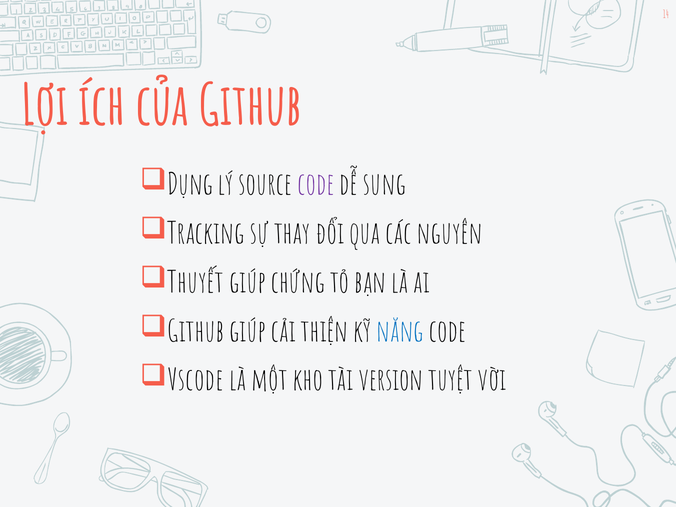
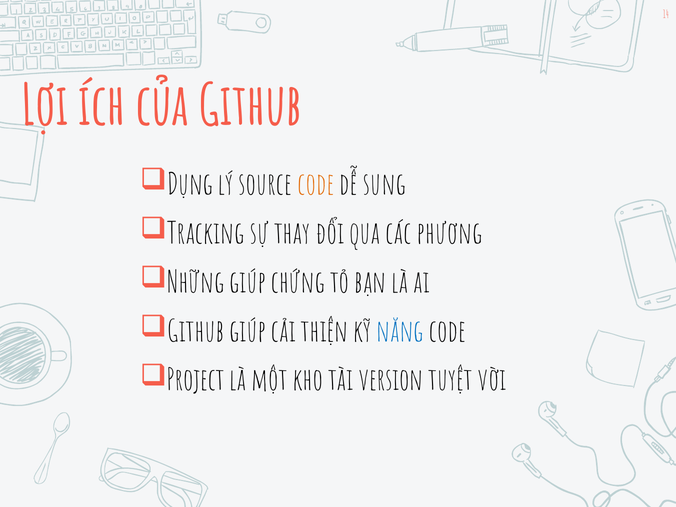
code colour: purple -> orange (316, 185)
nguyên: nguyên -> phương (450, 234)
Thuyết: Thuyết -> Những (196, 283)
Vscode: Vscode -> Project (196, 381)
